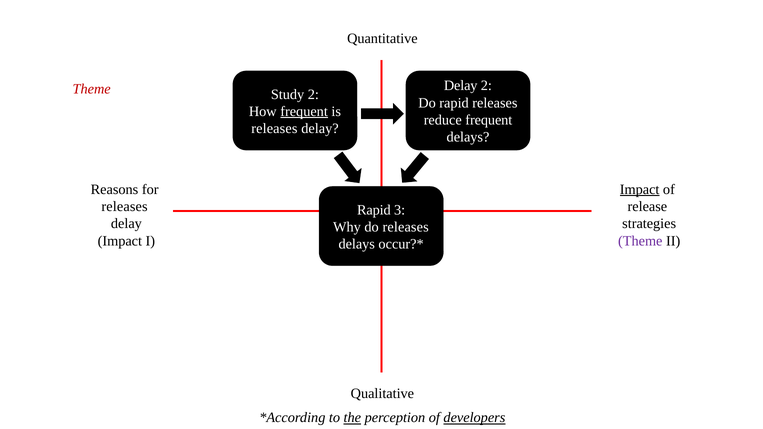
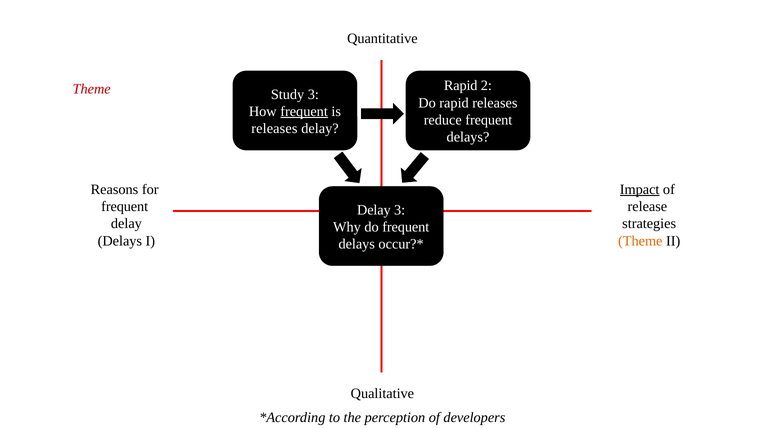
Delay: Delay -> Rapid (461, 86)
2: 2 -> 3 (313, 94)
releases: releases -> frequent (125, 207)
Rapid: Rapid -> Delay (374, 210)
do releases: releases -> frequent (406, 227)
Impact: Impact -> Delays (120, 241)
Theme colour: purple -> orange (640, 241)
the underline: present -> none (352, 418)
developers underline: present -> none (474, 418)
